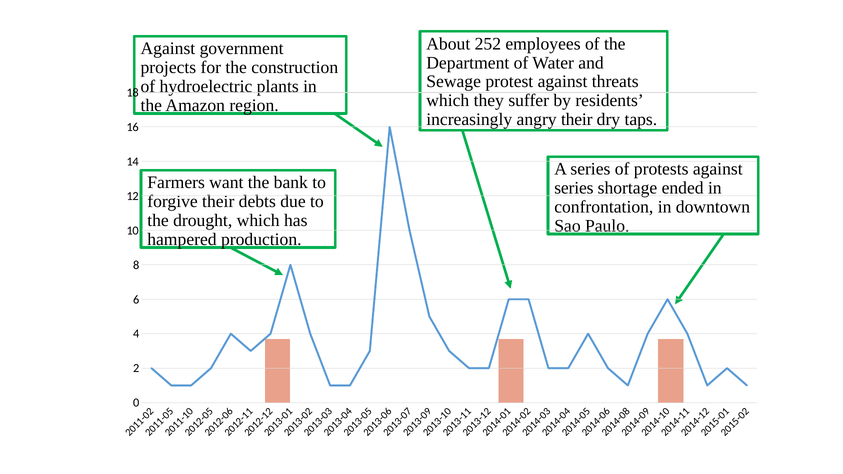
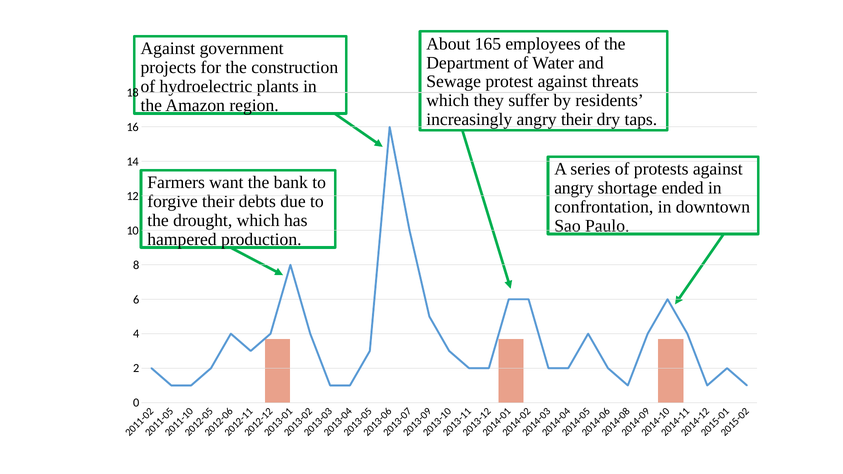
252: 252 -> 165 (488, 44)
series: series -> angry (574, 188)
